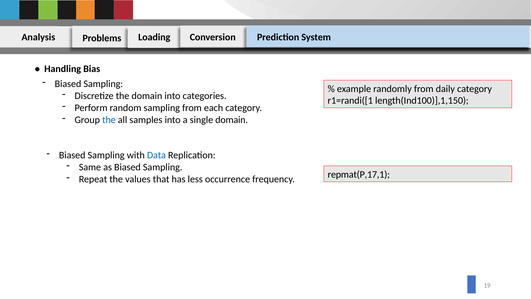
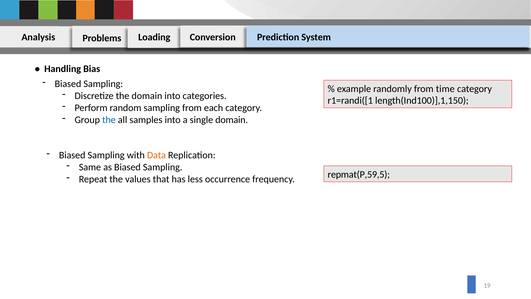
daily: daily -> time (445, 89)
Data colour: blue -> orange (156, 155)
repmat(P,17,1: repmat(P,17,1 -> repmat(P,59,5 (359, 174)
